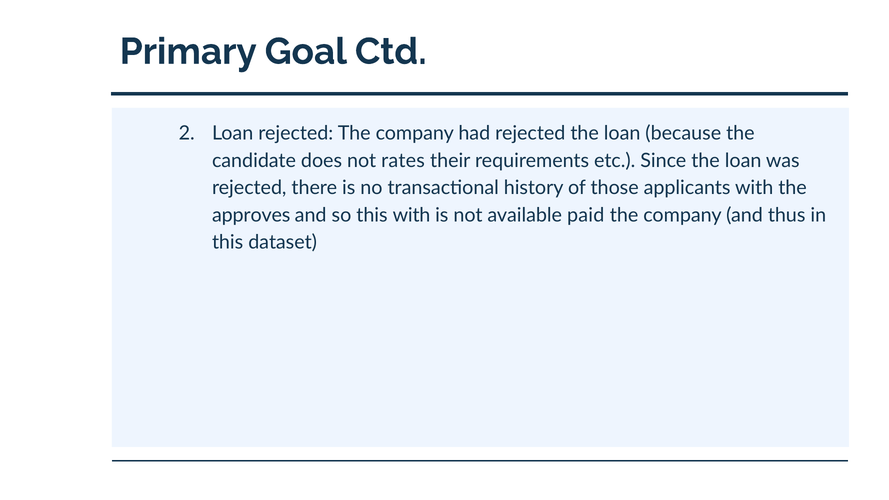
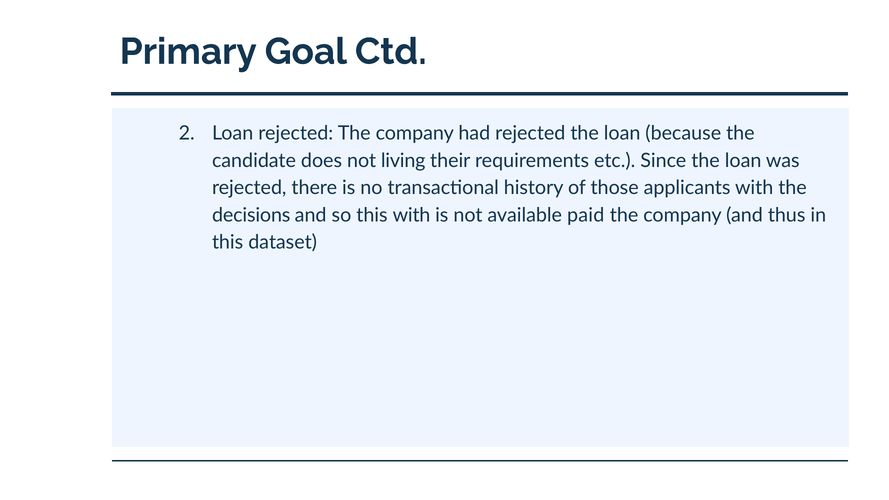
rates: rates -> living (403, 161)
approves: approves -> decisions (251, 215)
